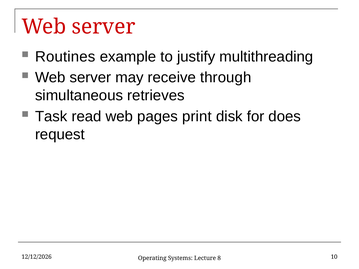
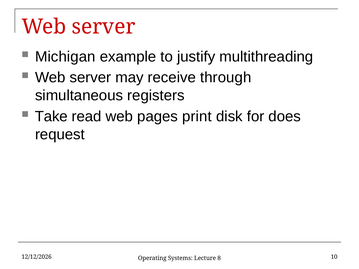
Routines: Routines -> Michigan (65, 57)
retrieves: retrieves -> registers (156, 96)
Task: Task -> Take (51, 117)
